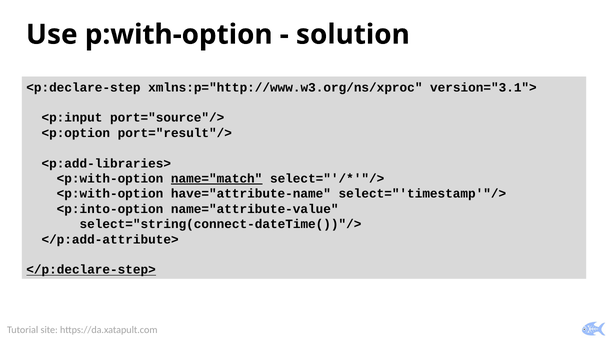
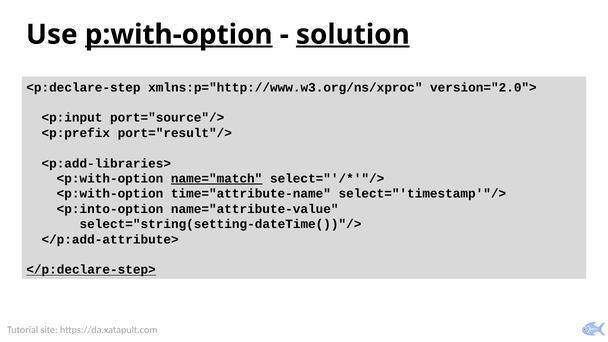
p:with-option underline: none -> present (179, 35)
solution underline: none -> present (353, 35)
version="3.1">: version="3.1"> -> version="2.0"> (483, 87)
<p:option: <p:option -> <p:prefix (76, 133)
have="attribute-name: have="attribute-name -> time="attribute-name (251, 194)
select="string(connect-dateTime())"/>: select="string(connect-dateTime())"/> -> select="string(setting-dateTime())"/> (221, 224)
